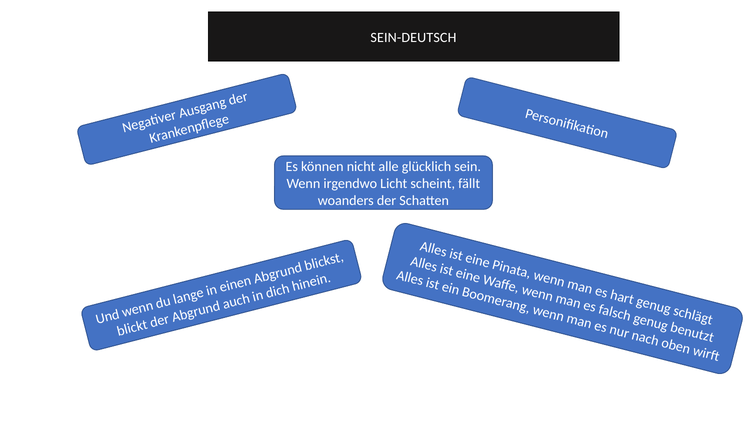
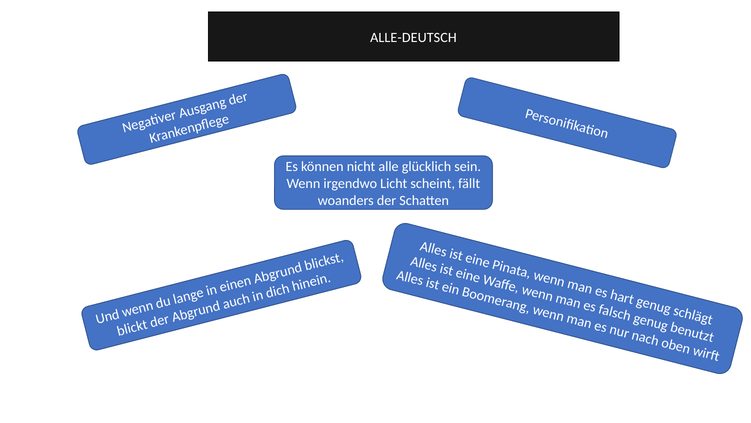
SEIN-DEUTSCH: SEIN-DEUTSCH -> ALLE-DEUTSCH (413, 37)
